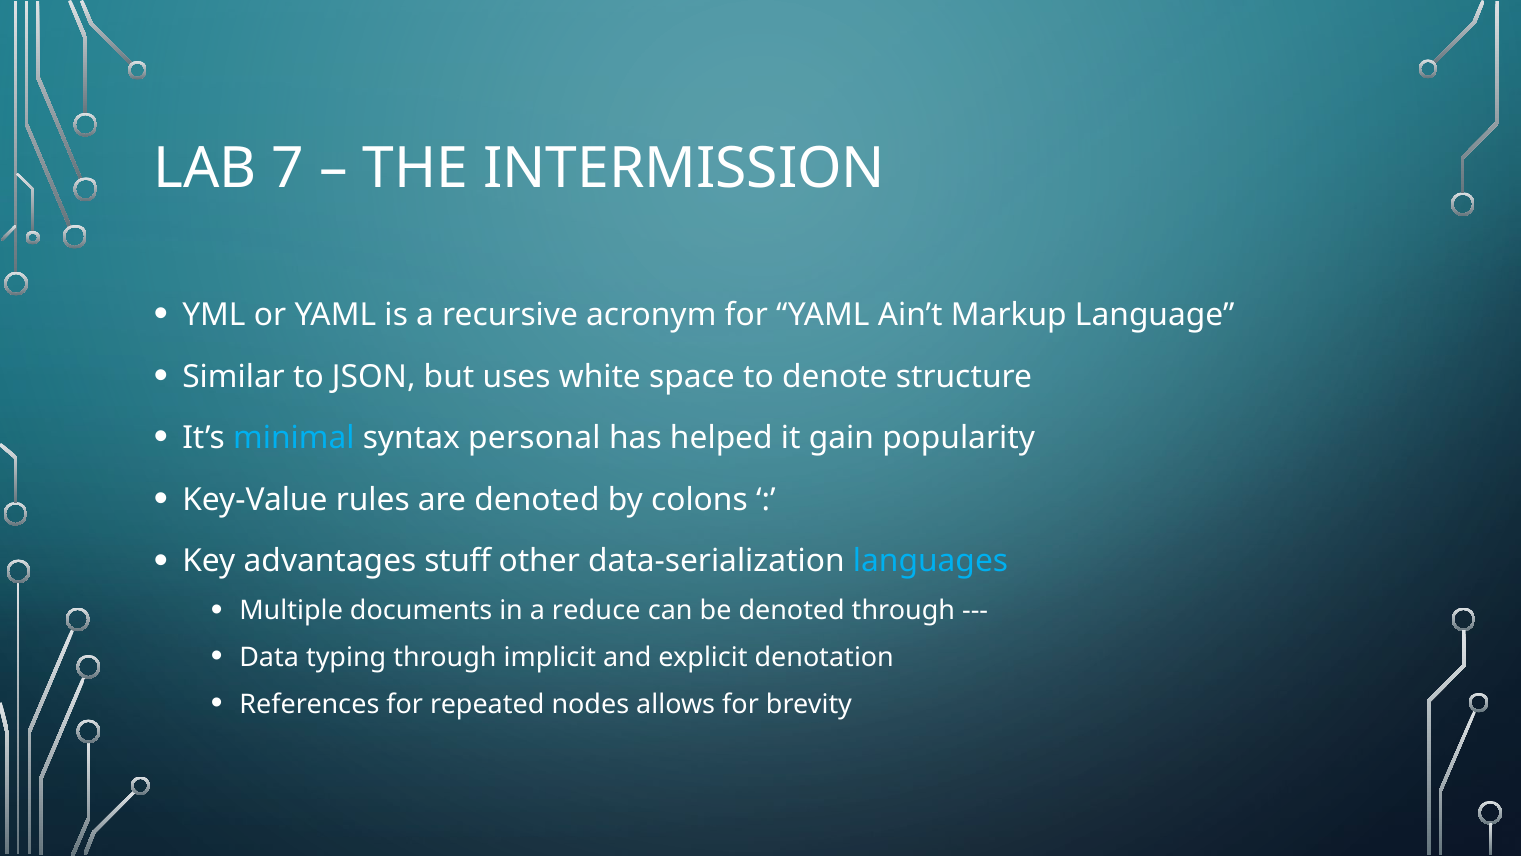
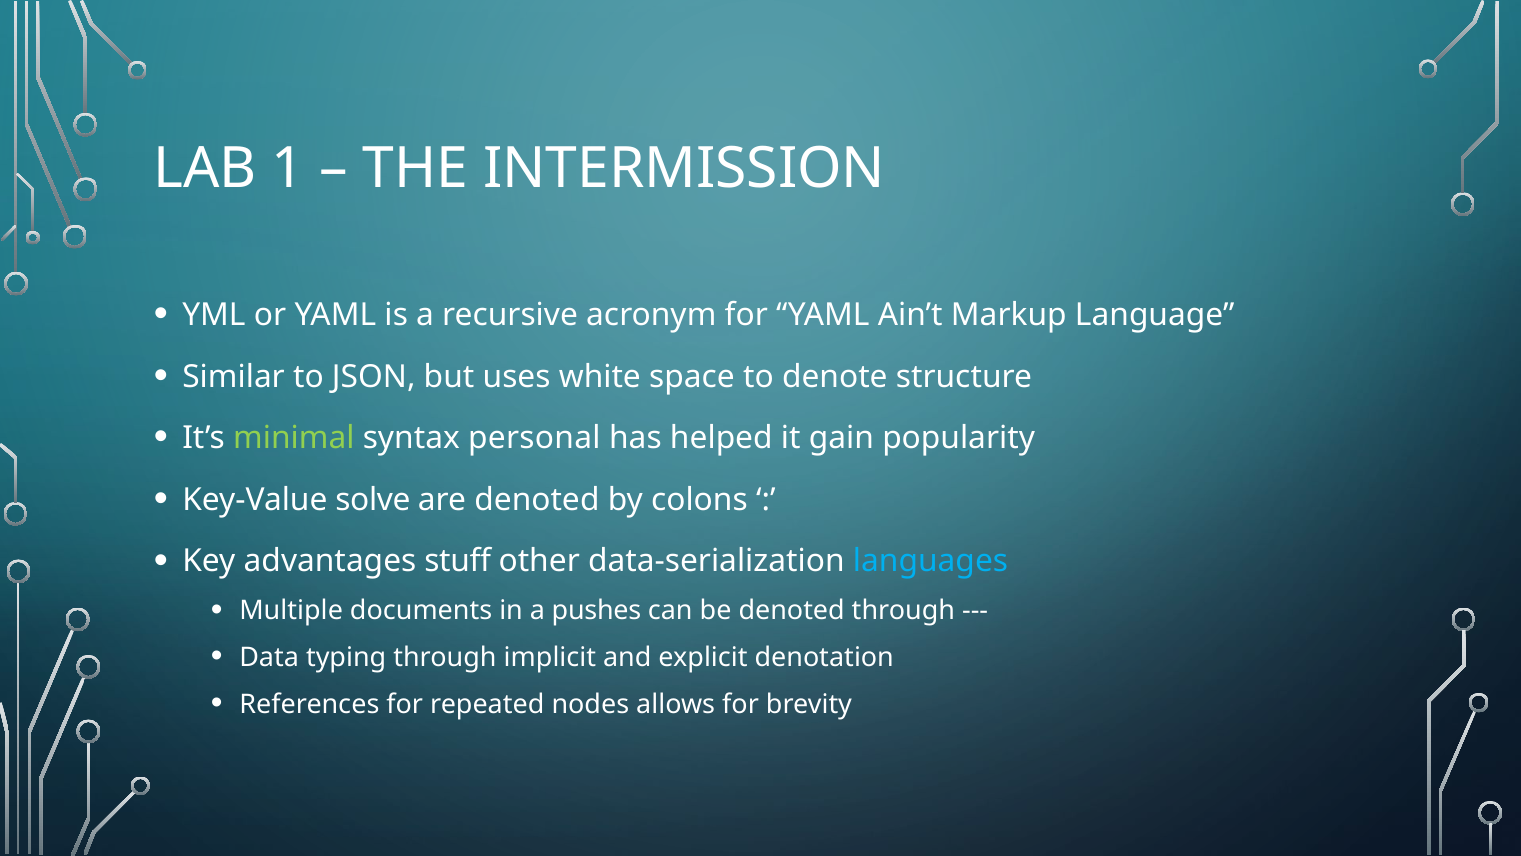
7: 7 -> 1 (288, 169)
minimal colour: light blue -> light green (294, 438)
rules: rules -> solve (373, 500)
reduce: reduce -> pushes (597, 610)
